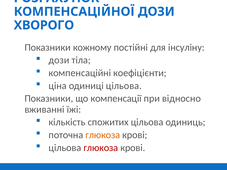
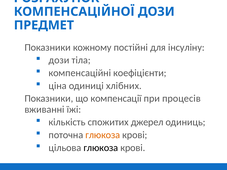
ХВОРОГО: ХВОРОГО -> ПРЕДМЕТ (44, 25)
одиниці цільова: цільова -> хлібних (124, 86)
відносно: відносно -> процесів (181, 99)
спожитих цільова: цільова -> джерел (147, 122)
глюкоза colour: red -> black (101, 148)
